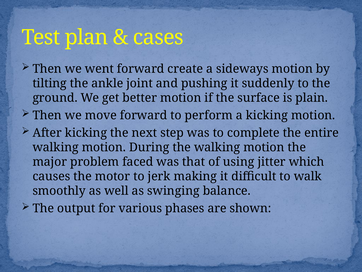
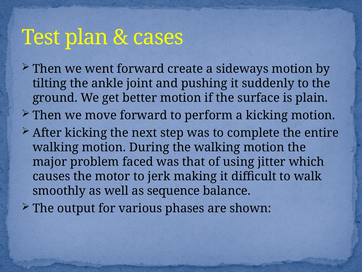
swinging: swinging -> sequence (173, 191)
